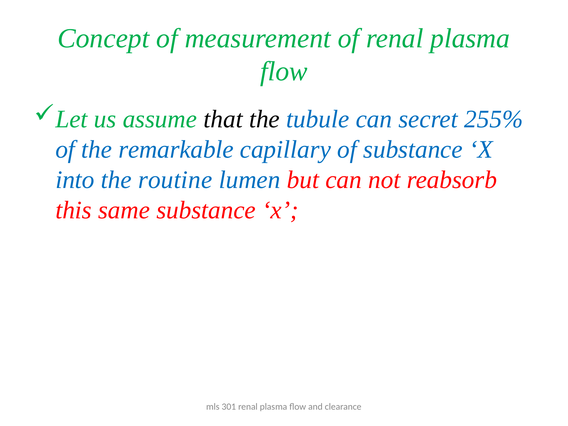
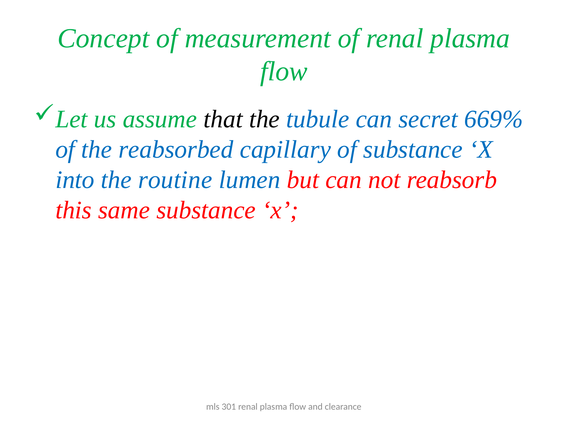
255%: 255% -> 669% (494, 119)
remarkable: remarkable -> reabsorbed (176, 149)
